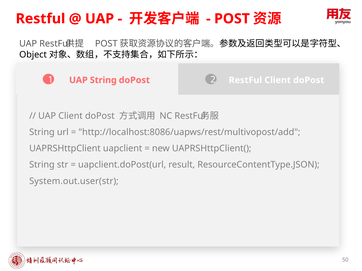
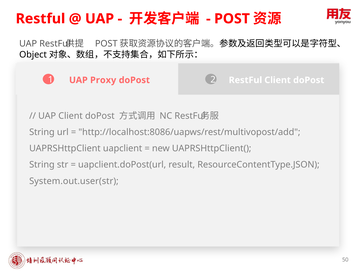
UAP String: String -> Proxy (103, 80)
